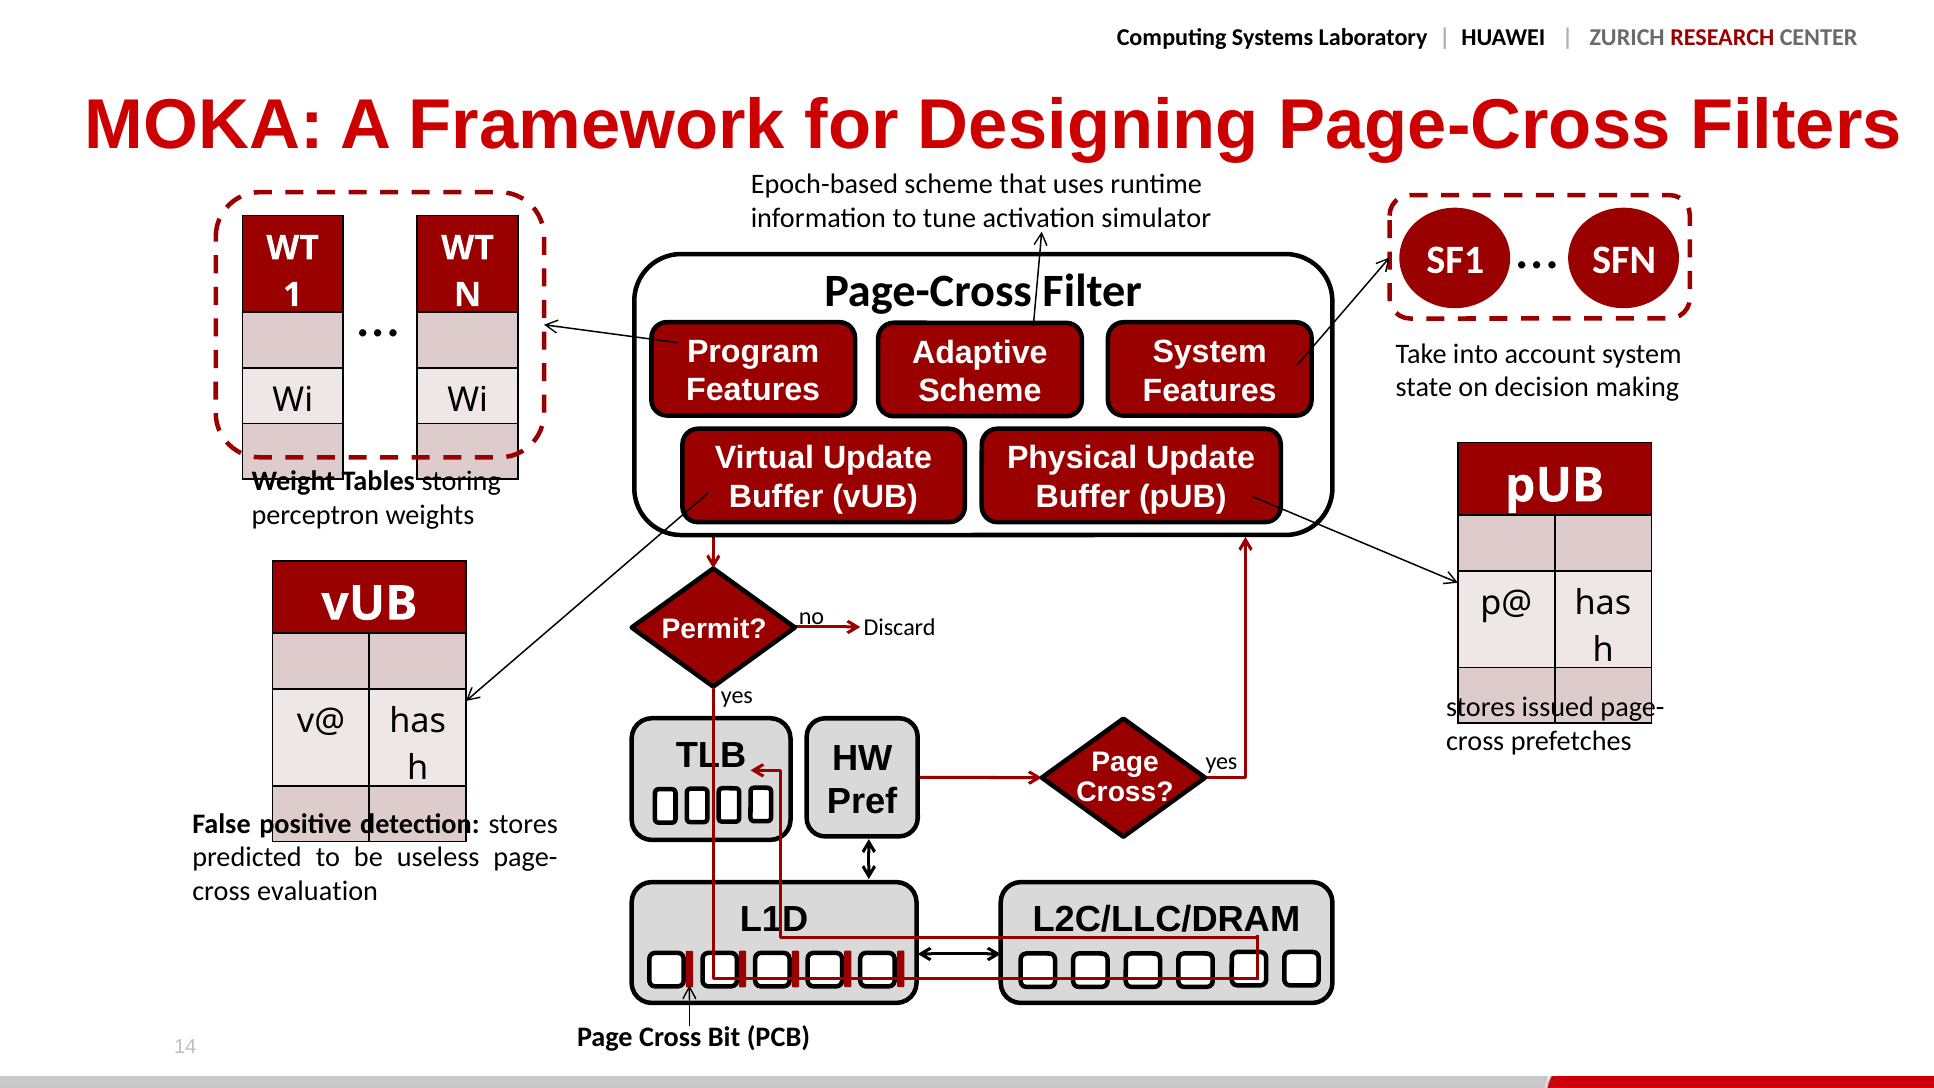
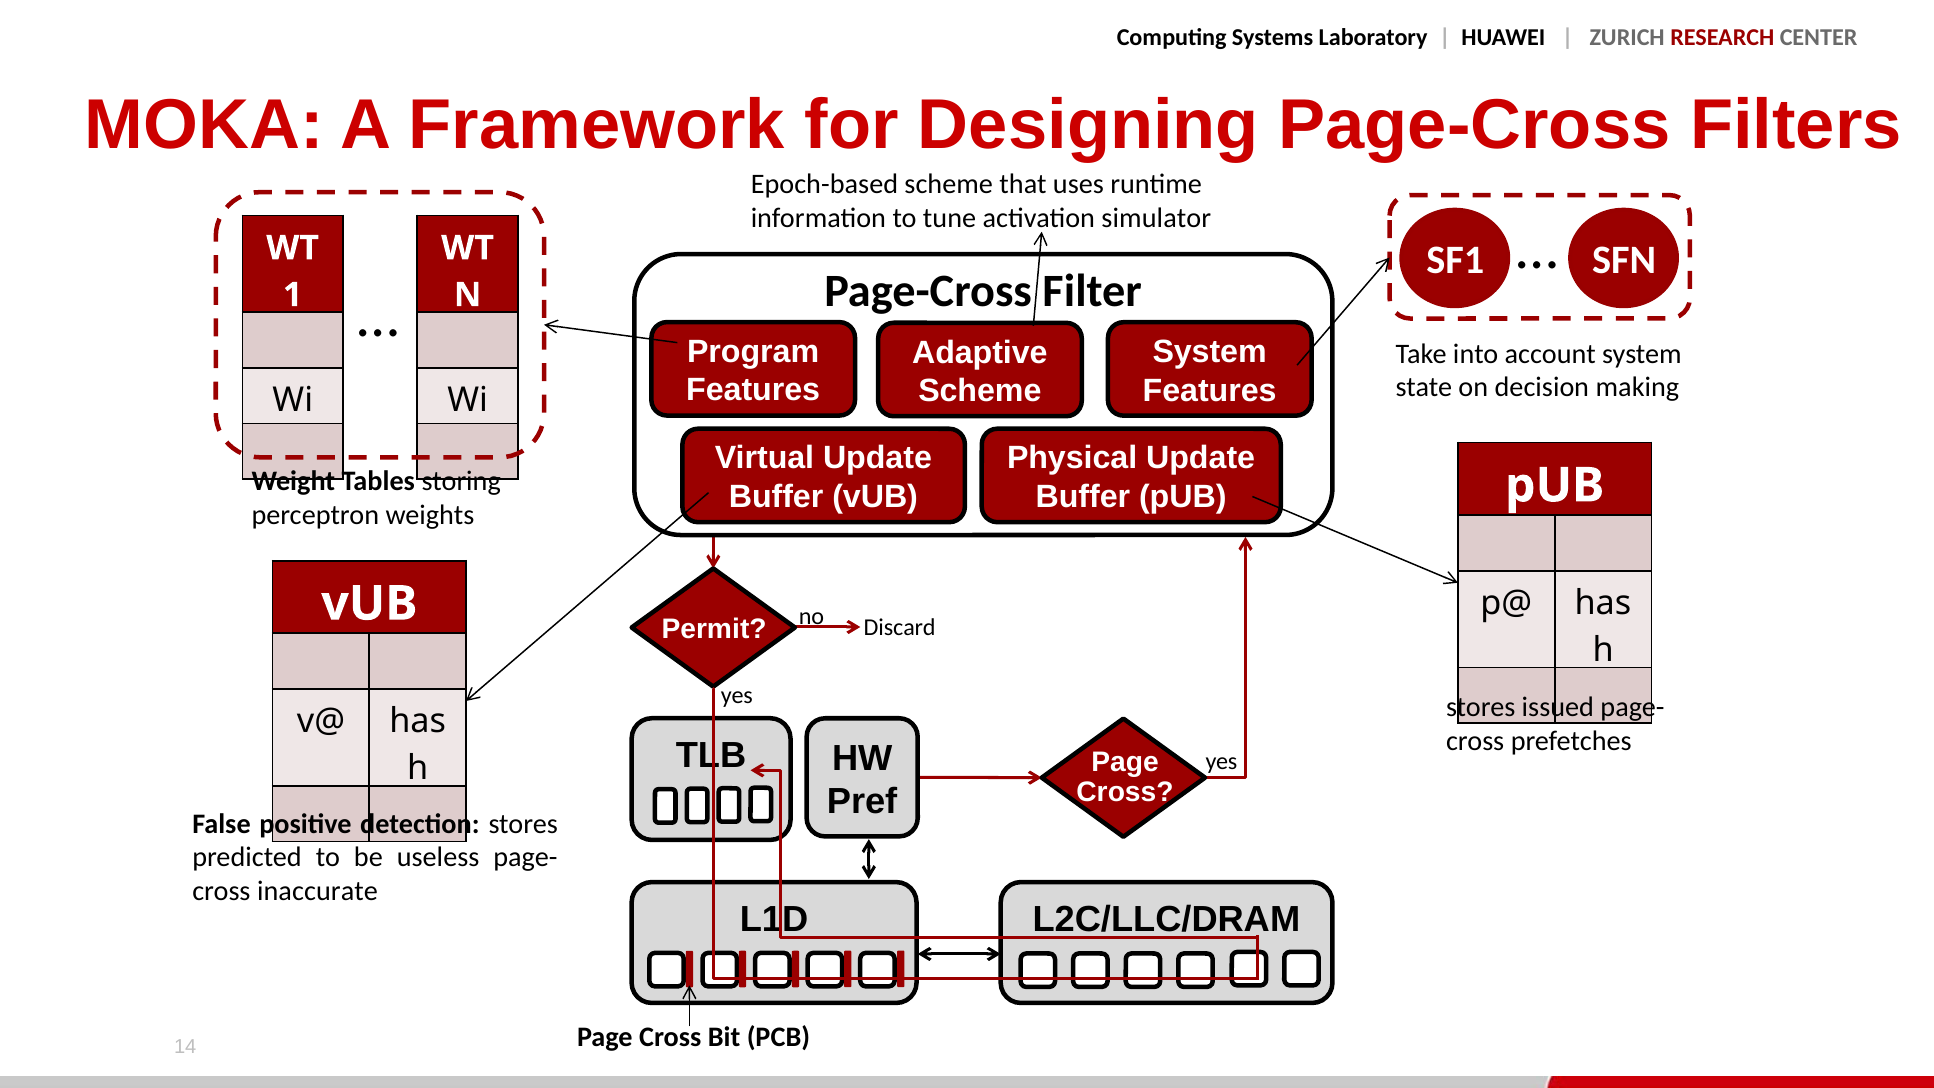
evaluation: evaluation -> inaccurate (318, 891)
